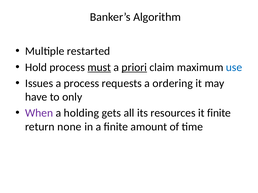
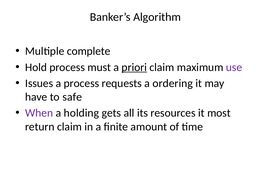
restarted: restarted -> complete (89, 51)
must underline: present -> none (99, 67)
use colour: blue -> purple (234, 67)
only: only -> safe (72, 97)
it finite: finite -> most (219, 113)
return none: none -> claim (69, 127)
